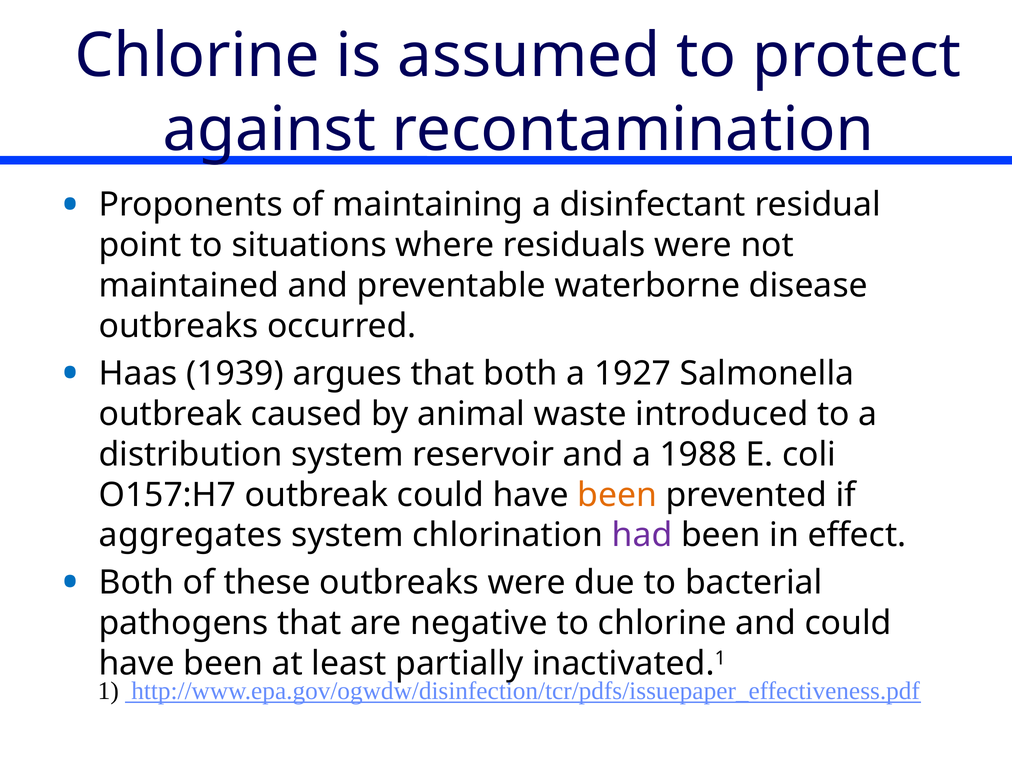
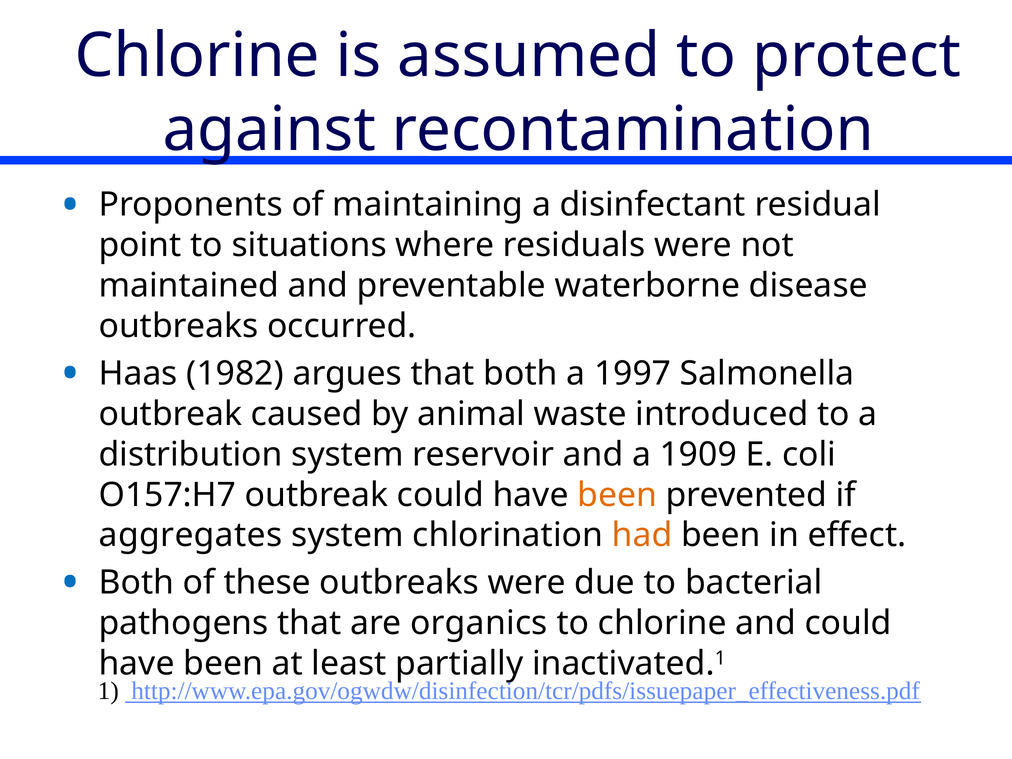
1939: 1939 -> 1982 (235, 373)
1927: 1927 -> 1997 (633, 373)
1988: 1988 -> 1909 (698, 454)
had colour: purple -> orange (642, 535)
negative: negative -> organics (479, 623)
